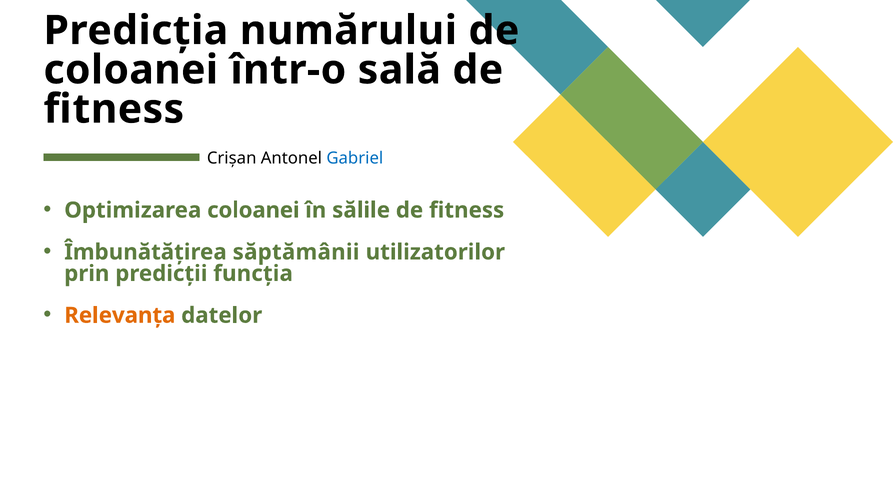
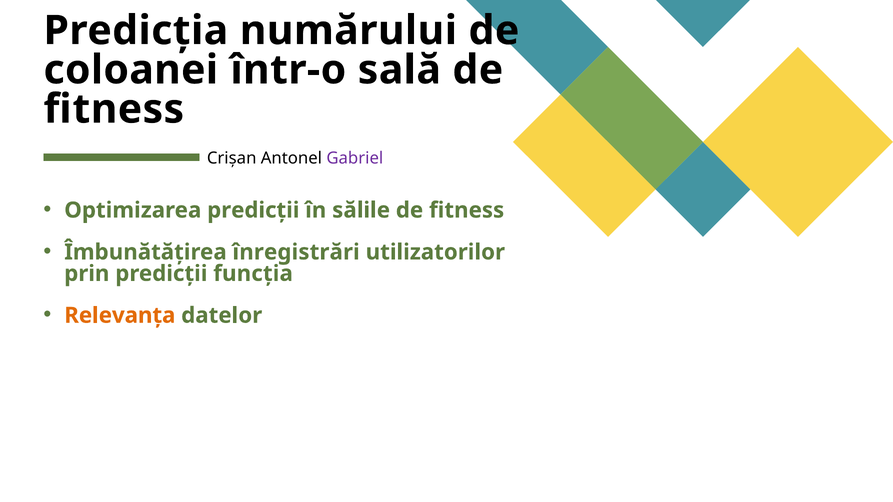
Gabriel colour: blue -> purple (355, 158)
Optimizarea coloanei: coloanei -> predicții (253, 210)
săptămânii: săptămânii -> înregistrări (296, 252)
